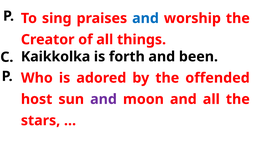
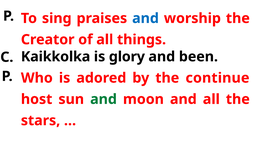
forth: forth -> glory (127, 57)
offended: offended -> continue (217, 78)
and colour: purple -> green (104, 99)
